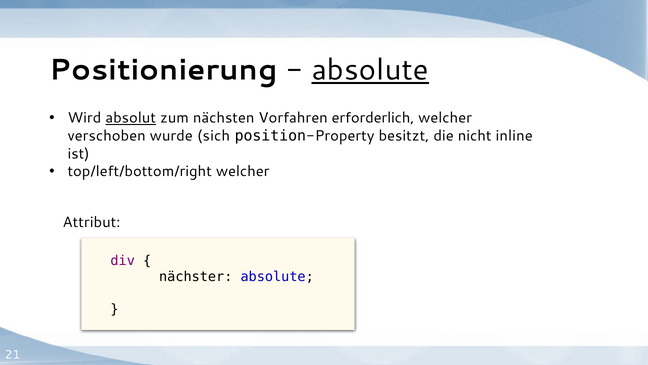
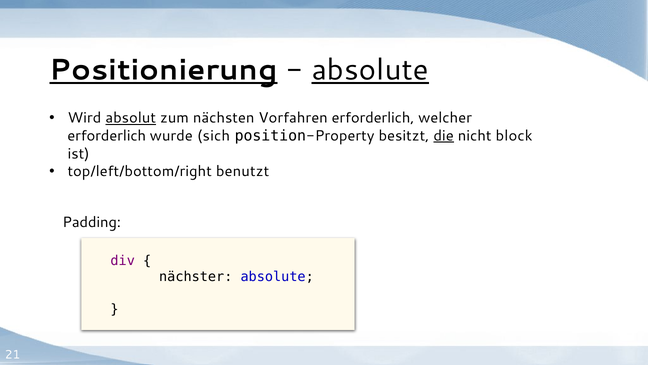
Positionierung underline: none -> present (163, 70)
verschoben: verschoben -> erforderlich (107, 136)
die underline: none -> present (444, 136)
inline: inline -> block (514, 136)
top/left/bottom/right welcher: welcher -> benutzt (243, 171)
Attribut: Attribut -> Padding (92, 222)
